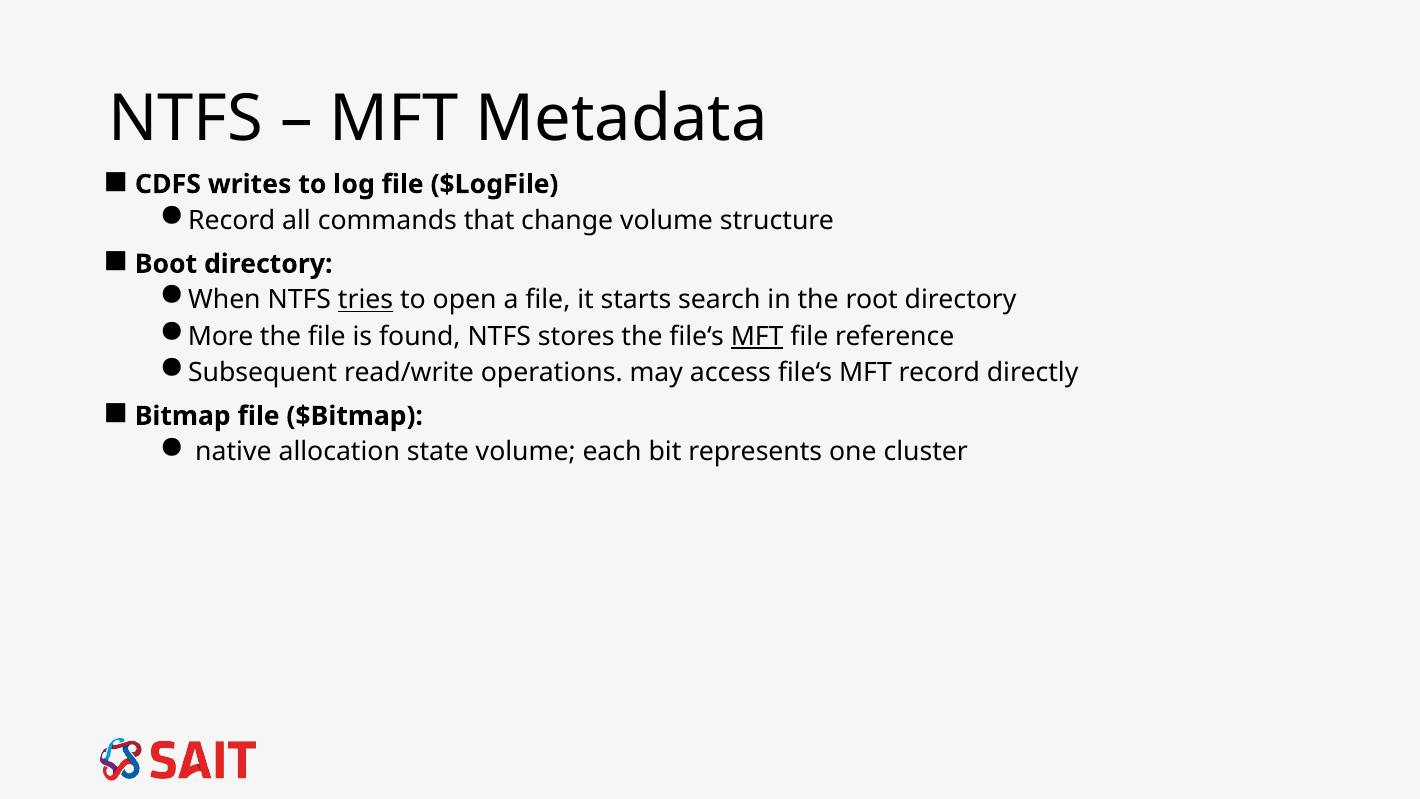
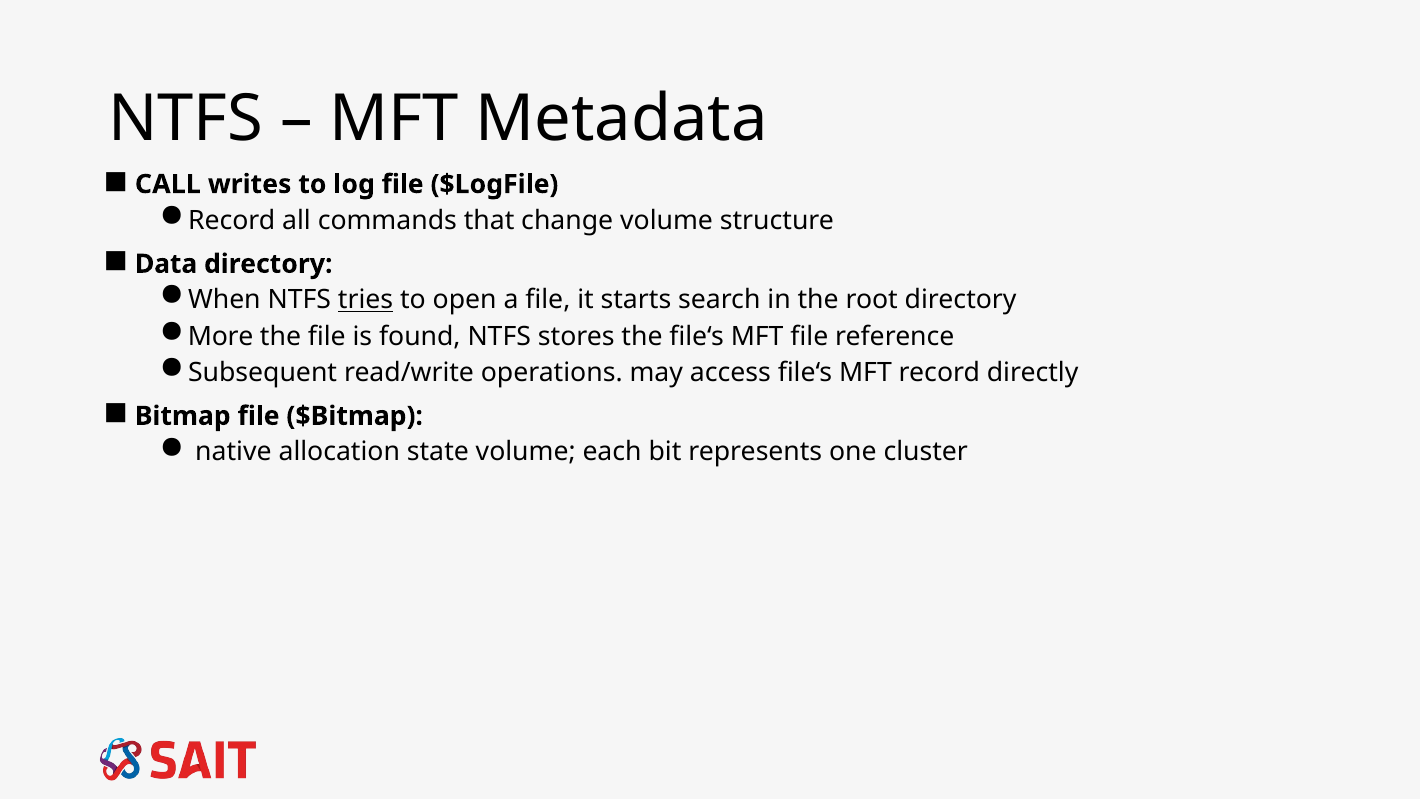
CDFS: CDFS -> CALL (168, 184)
Boot: Boot -> Data (166, 264)
MFT underline: present -> none (757, 336)
